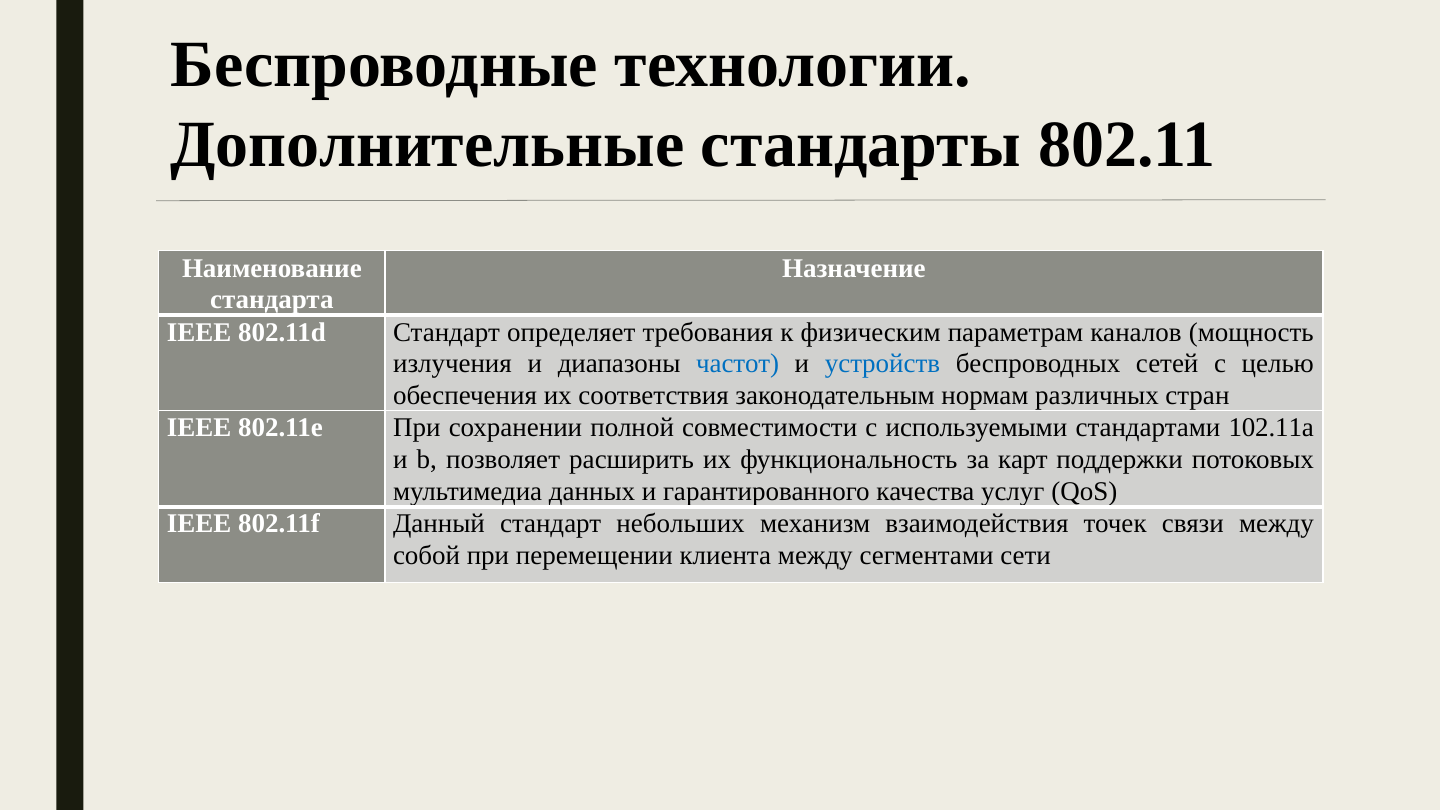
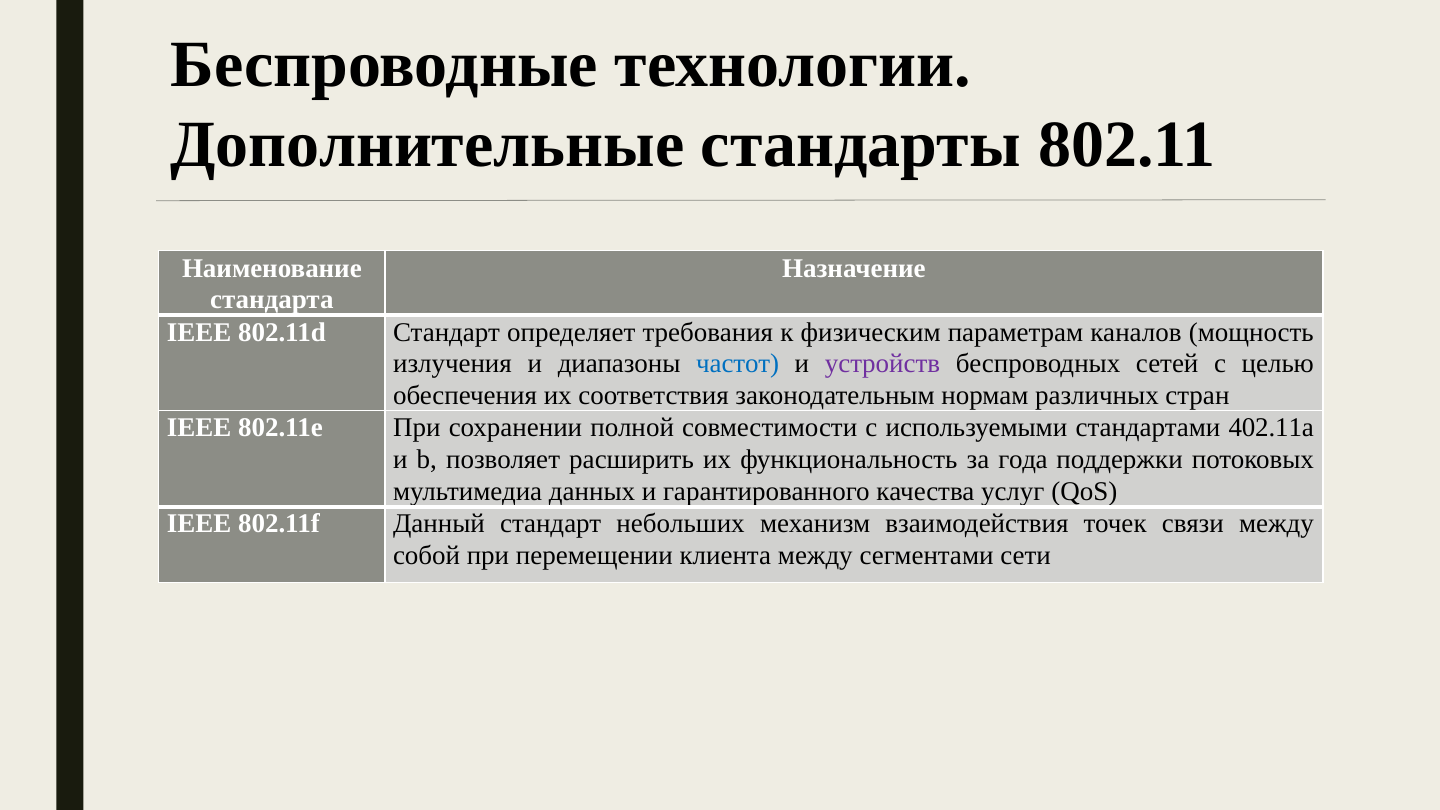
устройств colour: blue -> purple (883, 364)
102.11а: 102.11а -> 402.11а (1271, 428)
карт: карт -> года (1023, 460)
